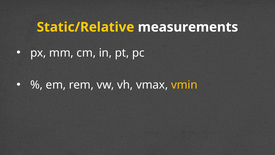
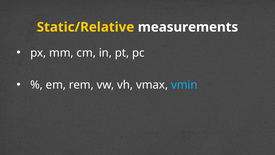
vmin colour: yellow -> light blue (184, 85)
